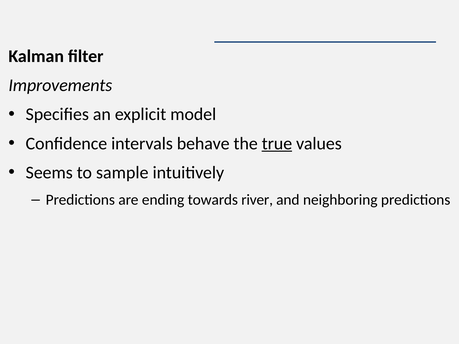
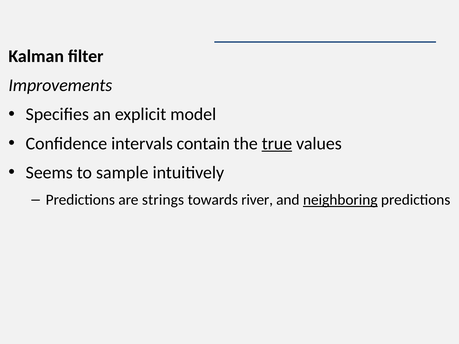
behave: behave -> contain (203, 144)
ending: ending -> strings (163, 200)
neighboring underline: none -> present (340, 200)
